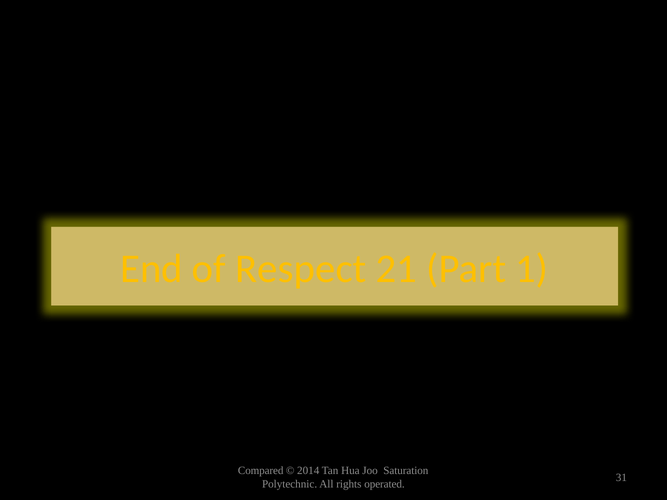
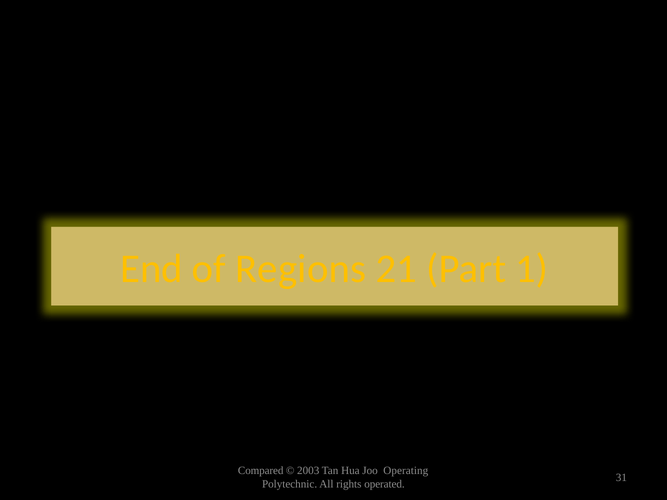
Respect: Respect -> Regions (301, 269)
2014: 2014 -> 2003 (308, 471)
Saturation: Saturation -> Operating (406, 471)
